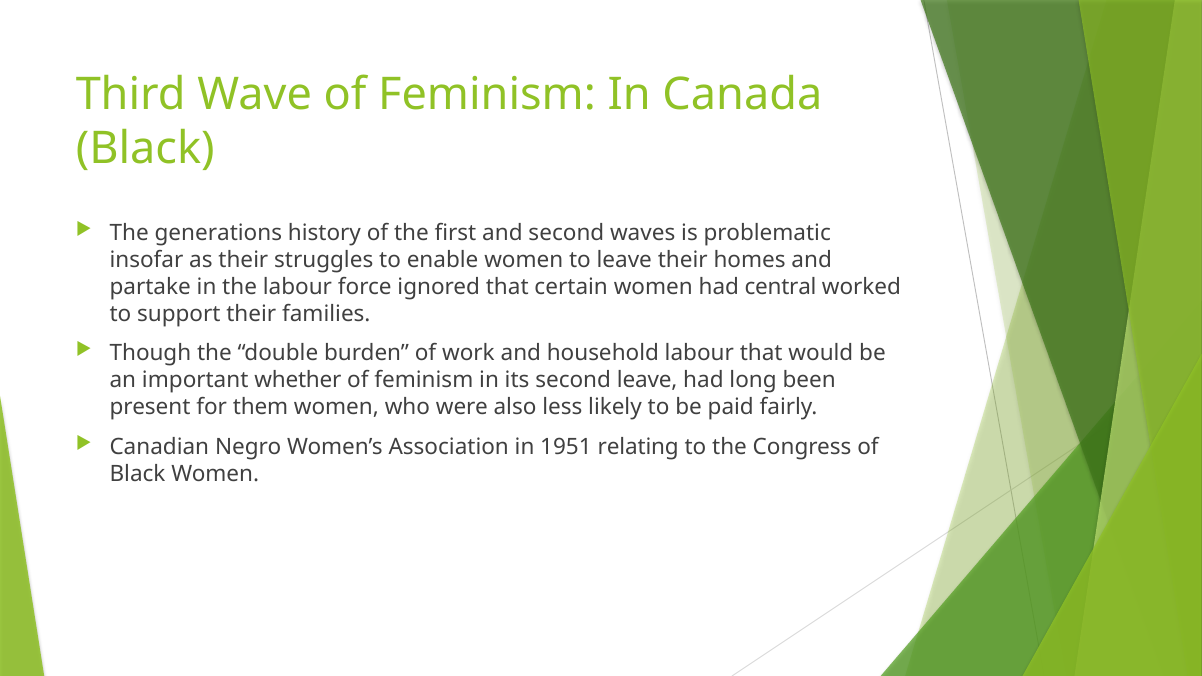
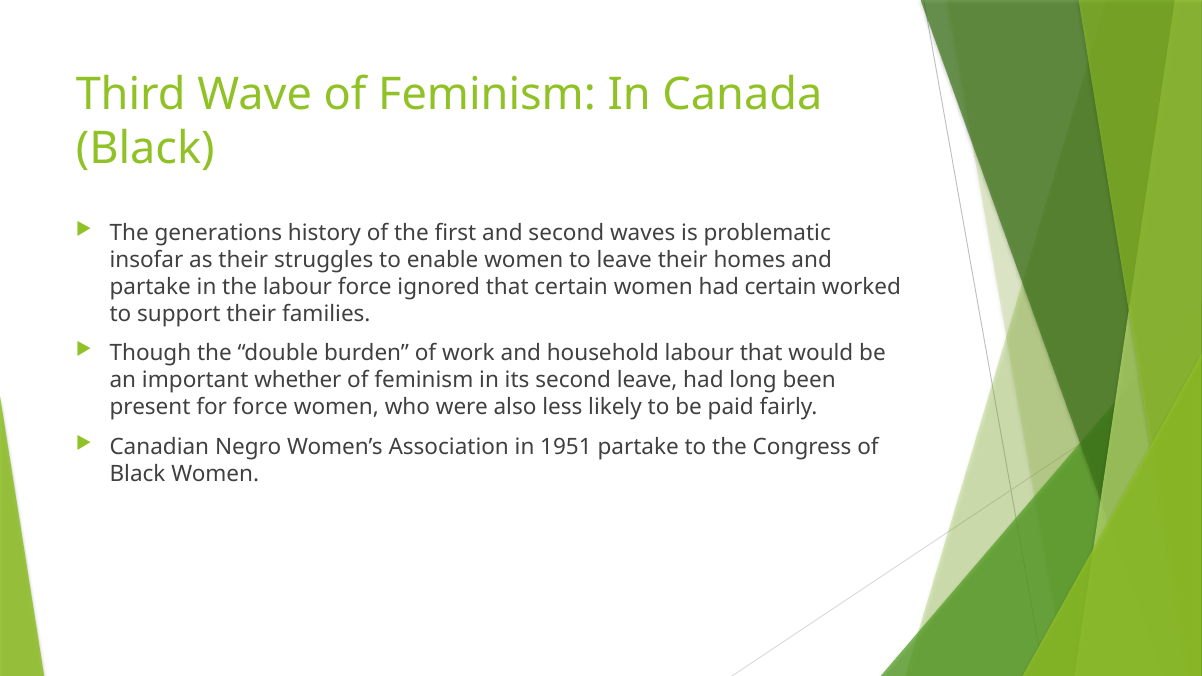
had central: central -> certain (781, 287)
for them: them -> force (260, 407)
1951 relating: relating -> partake (638, 447)
